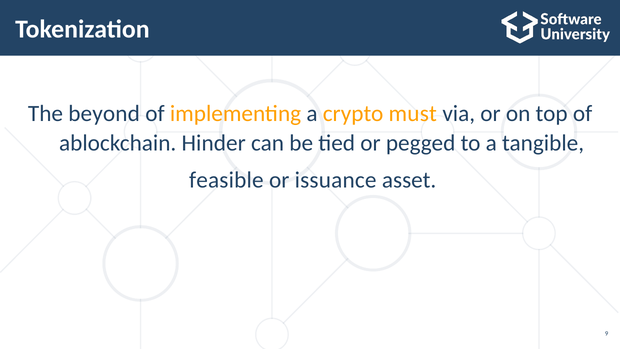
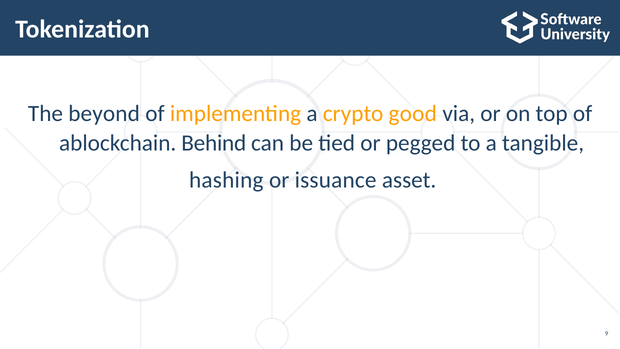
must: must -> good (413, 114)
Hinder: Hinder -> Behind (214, 143)
feasible: feasible -> hashing (226, 180)
